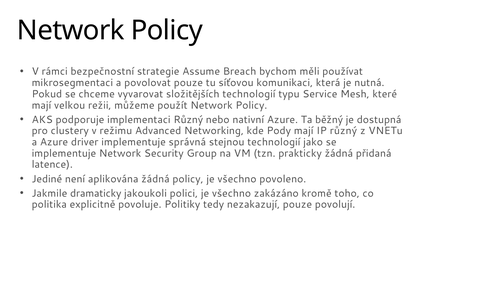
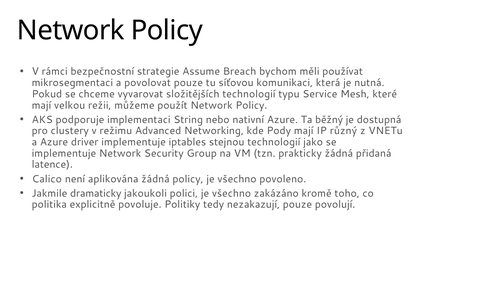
implementaci Různý: Různý -> String (188, 119)
správná: správná -> iptables (187, 142)
Jediné: Jediné -> Calico (47, 179)
